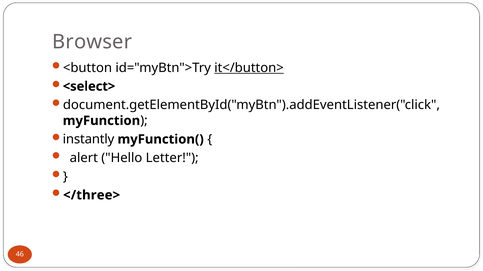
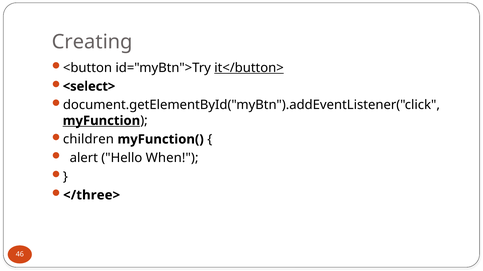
Browser: Browser -> Creating (92, 42)
myFunction underline: none -> present (101, 121)
instantly: instantly -> children (88, 140)
Letter: Letter -> When (172, 158)
